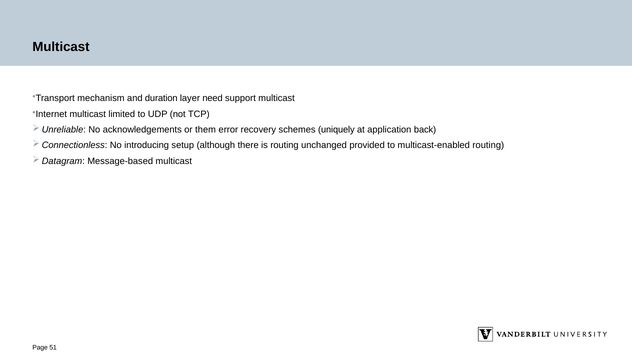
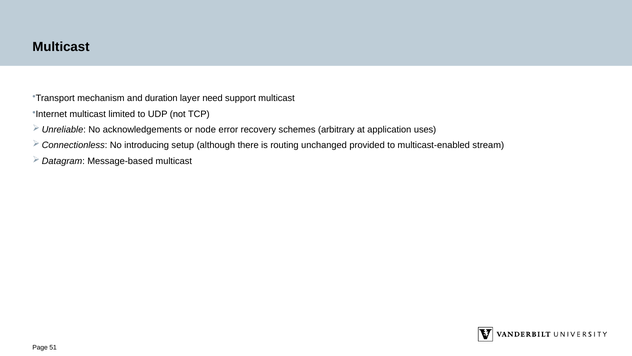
them: them -> node (206, 129)
uniquely: uniquely -> arbitrary (336, 129)
back: back -> uses (425, 129)
multicast-enabled routing: routing -> stream (488, 145)
